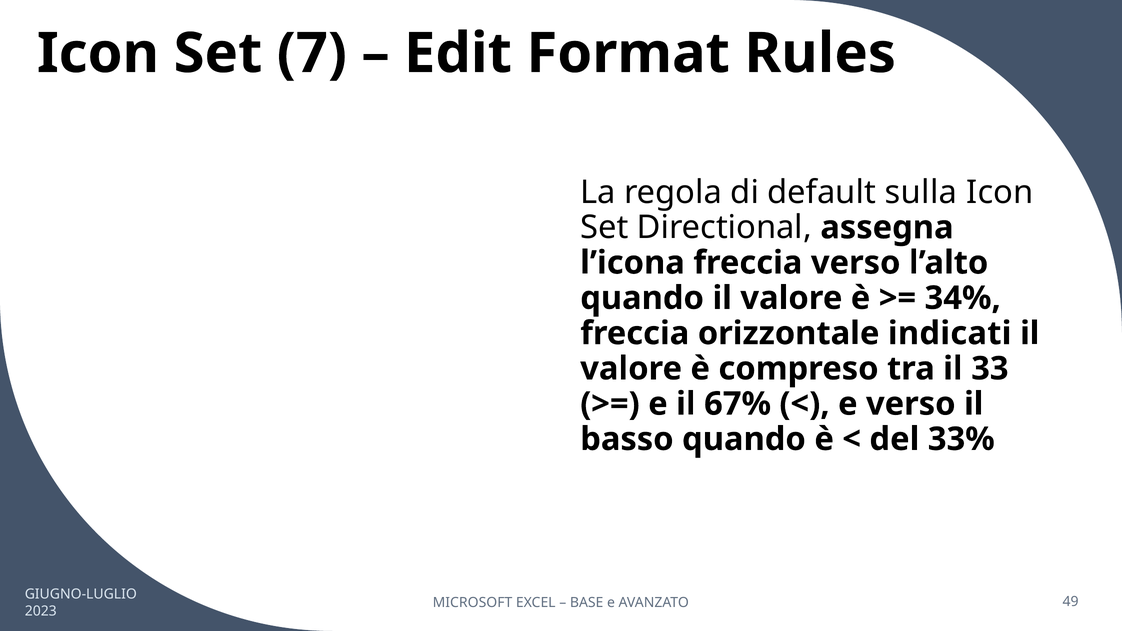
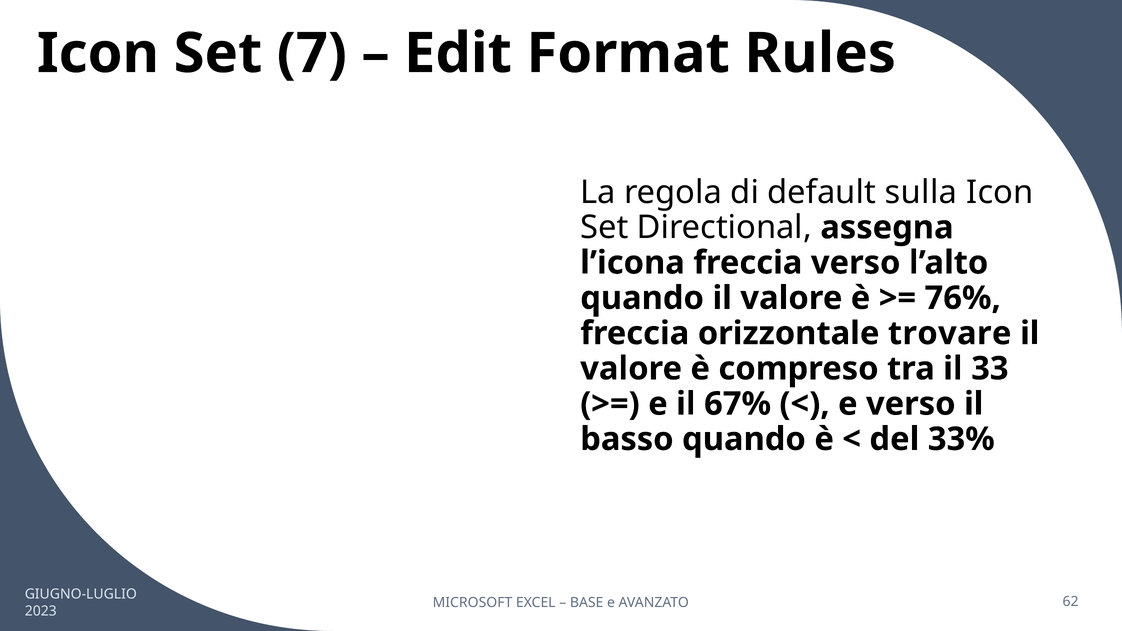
34%: 34% -> 76% (963, 298)
indicati: indicati -> trovare (950, 333)
49: 49 -> 62 (1071, 602)
